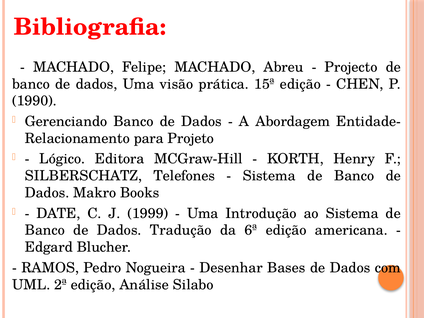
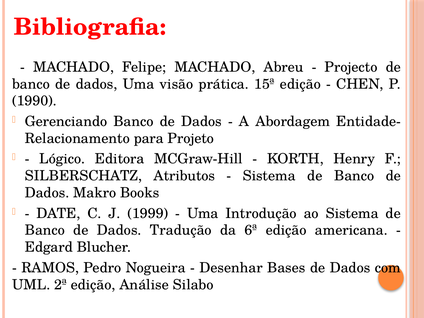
Telefones: Telefones -> Atributos (184, 176)
